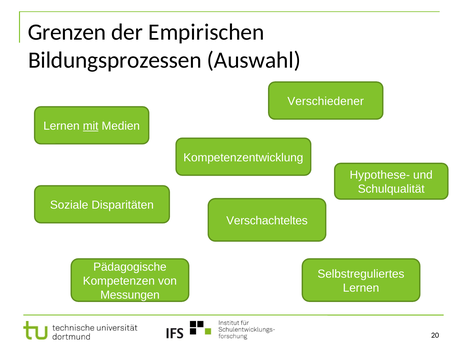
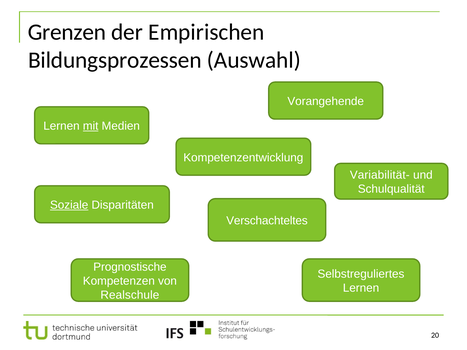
Verschiedener: Verschiedener -> Vorangehende (326, 101)
Hypothese-: Hypothese- -> Variabilität- (380, 175)
Soziale underline: none -> present (69, 205)
Pädagogische: Pädagogische -> Prognostische (130, 267)
Messungen: Messungen -> Realschule (130, 295)
